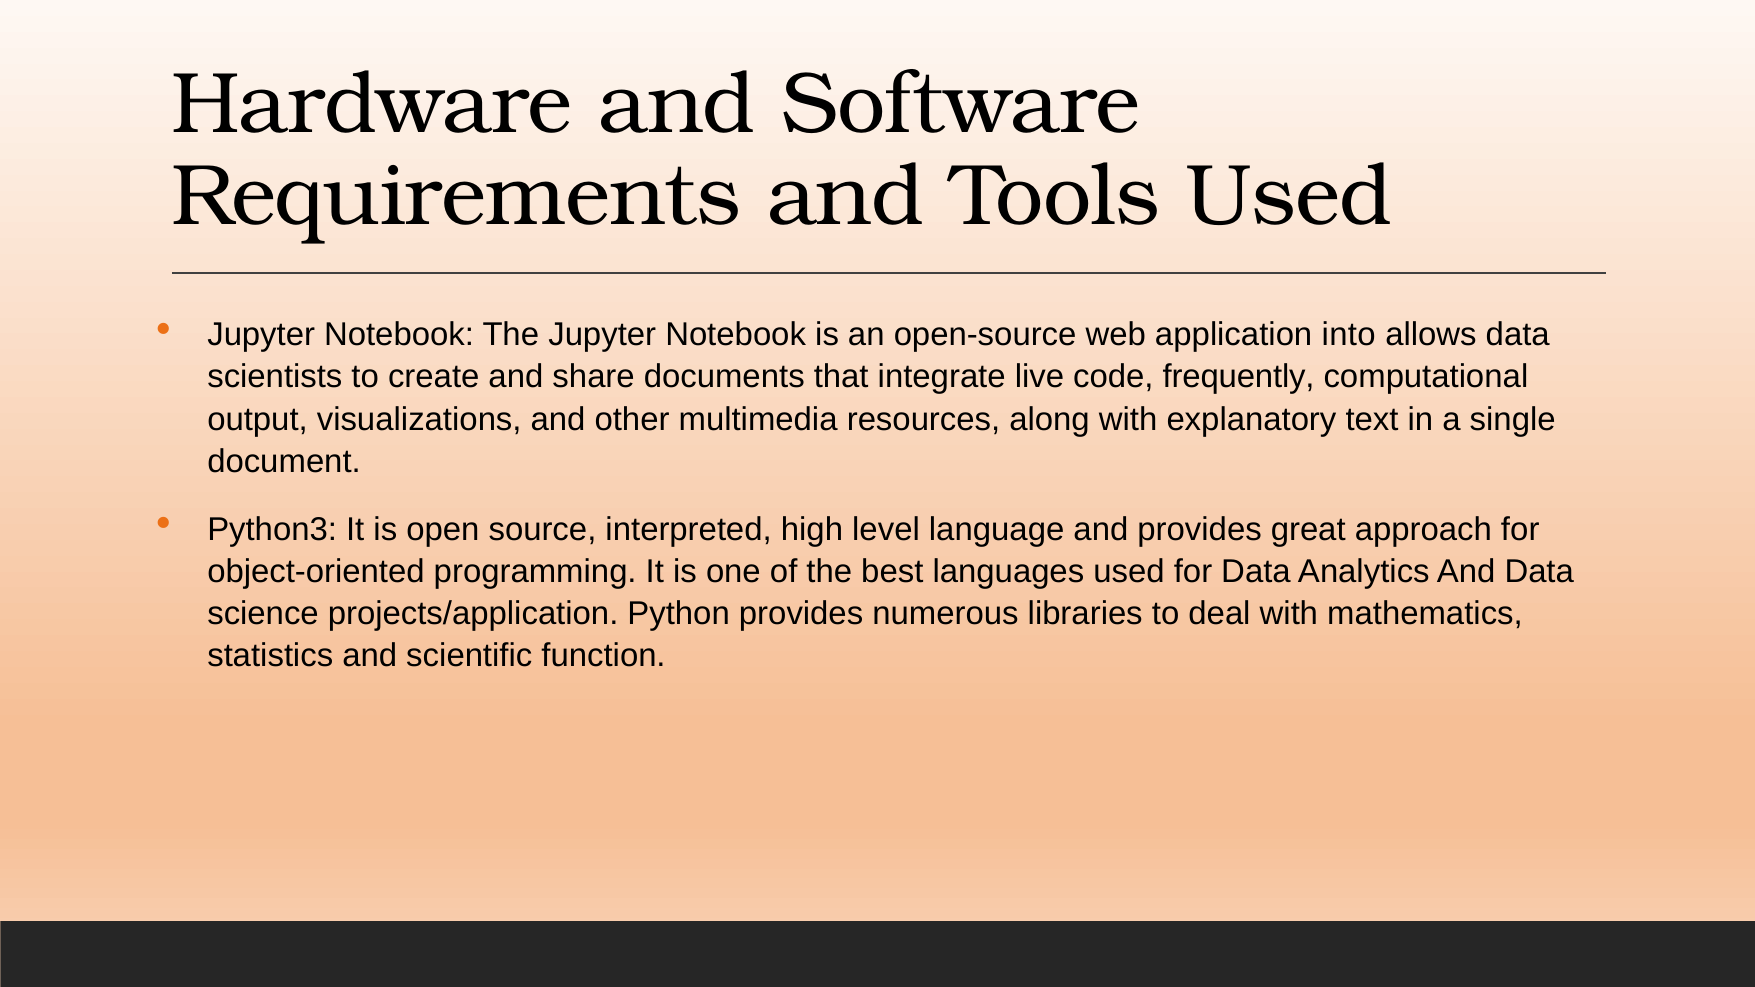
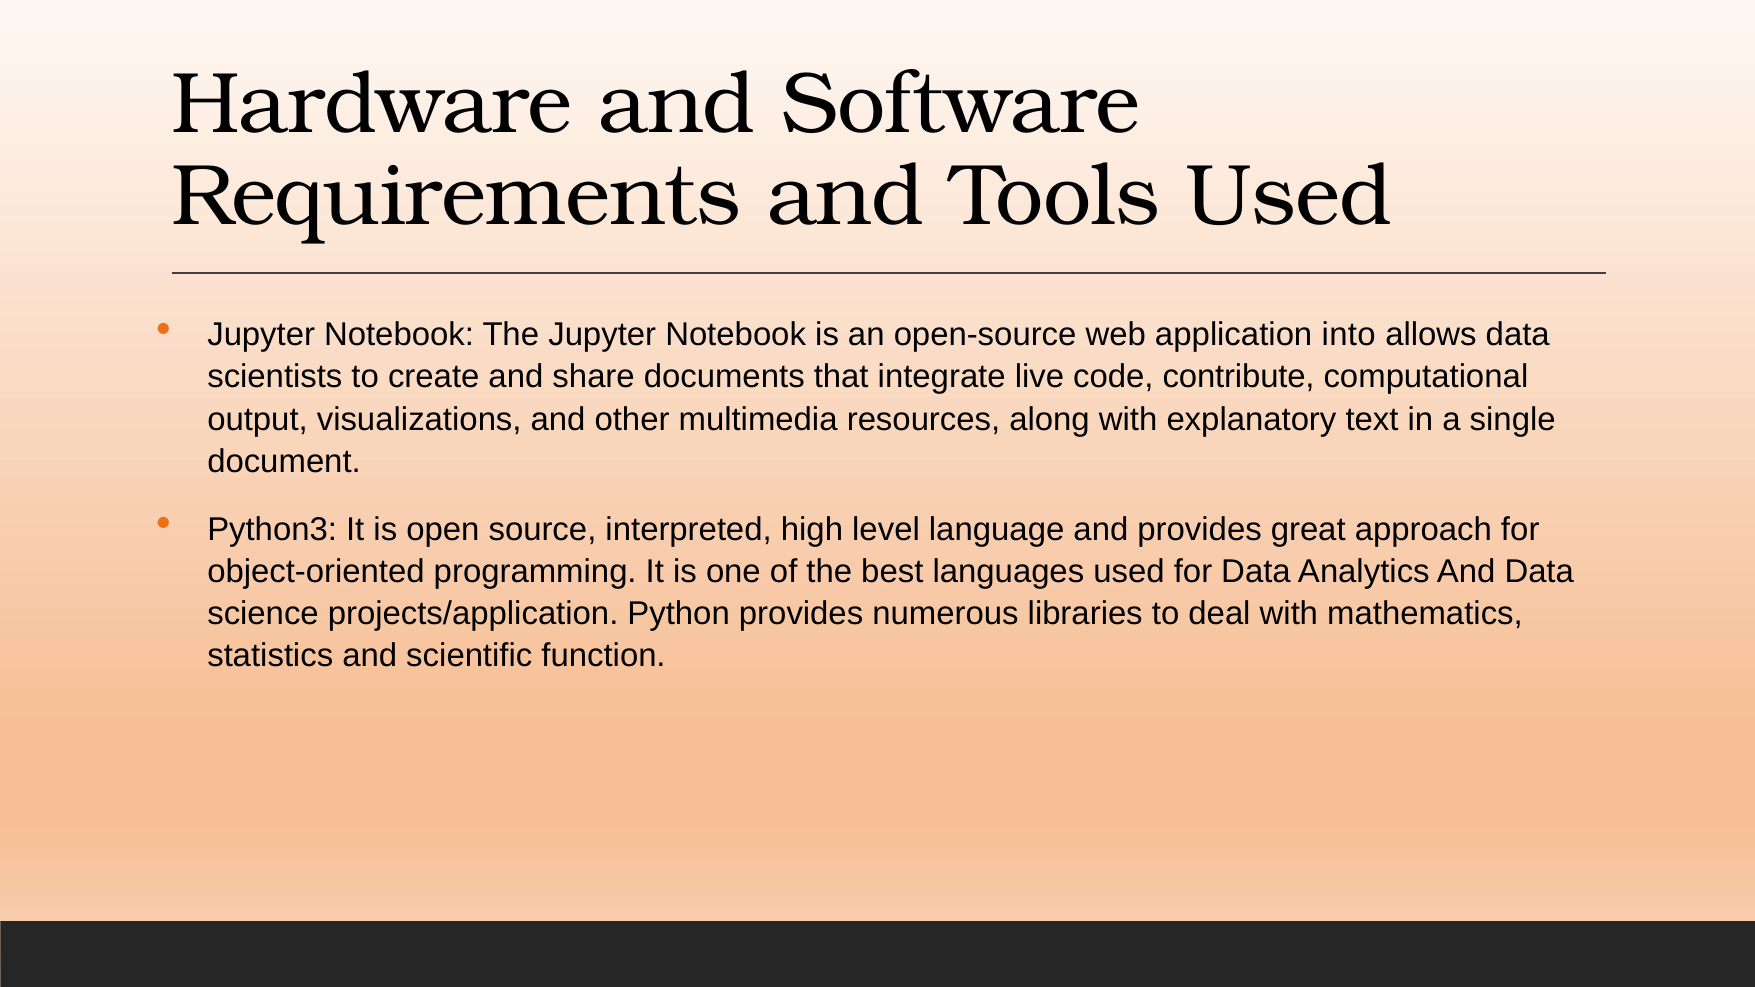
frequently: frequently -> contribute (1239, 377)
